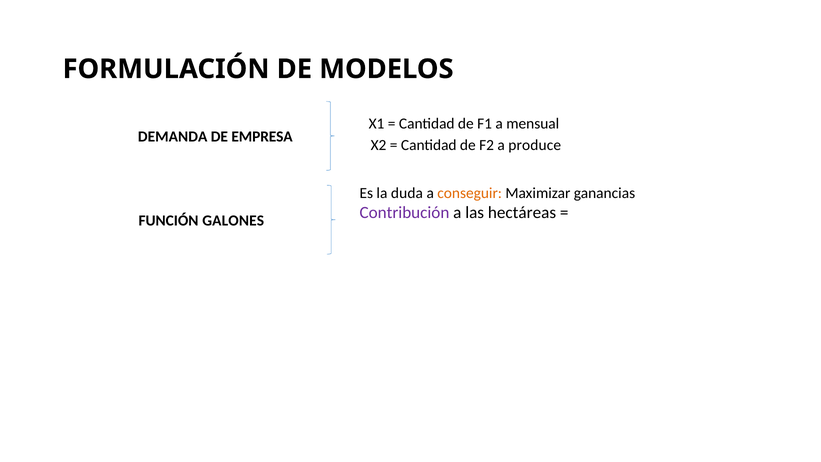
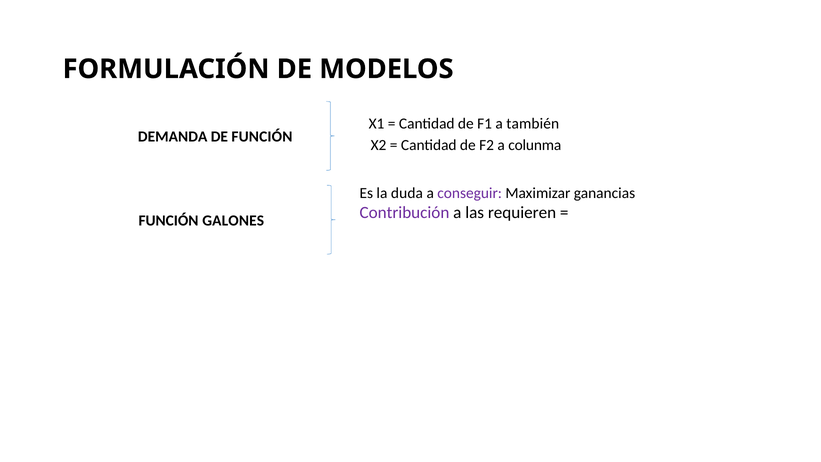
mensual: mensual -> también (533, 123)
DE EMPRESA: EMPRESA -> FUNCIÓN (262, 137)
produce: produce -> colunma (535, 145)
conseguir colour: orange -> purple (470, 193)
hectáreas: hectáreas -> requieren (522, 213)
